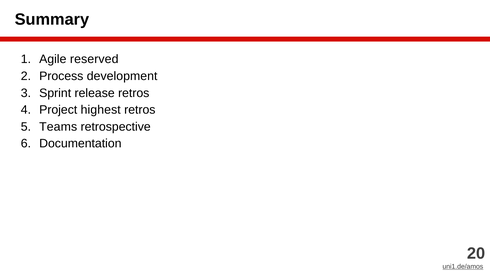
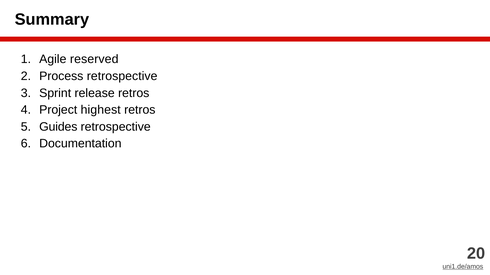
Process development: development -> retrospective (122, 76)
Teams: Teams -> Guides (58, 127)
